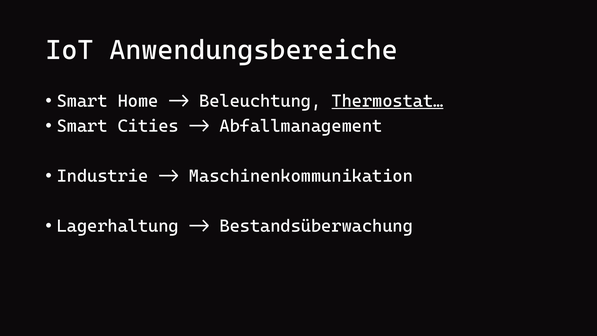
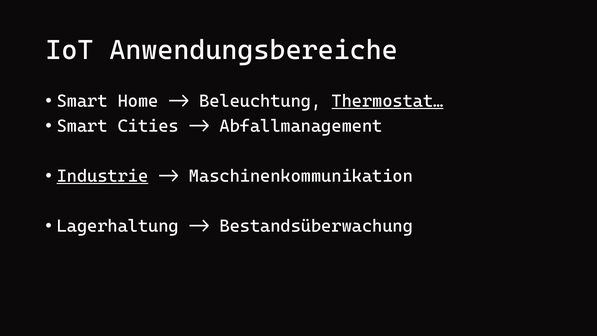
Industrie underline: none -> present (103, 176)
